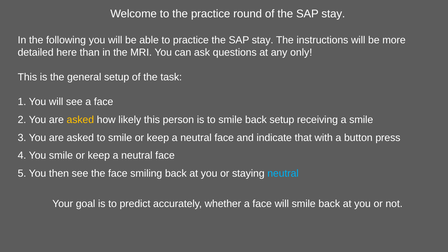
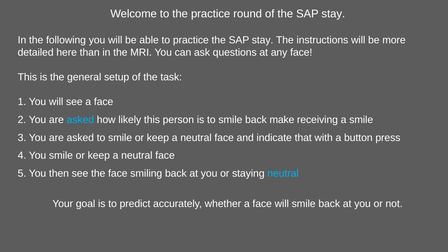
any only: only -> face (301, 53)
asked colour: yellow -> light blue (80, 120)
back setup: setup -> make (282, 120)
